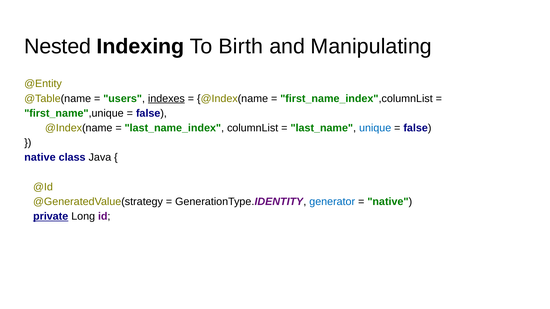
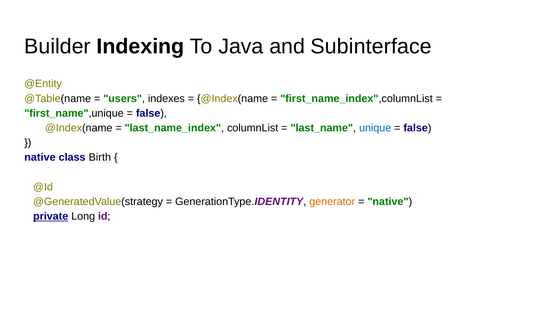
Nested: Nested -> Builder (57, 47)
Birth: Birth -> Java (241, 47)
Manipulating: Manipulating -> Subinterface (371, 47)
indexes underline: present -> none (166, 99)
Java: Java -> Birth (100, 158)
generator colour: blue -> orange (332, 202)
